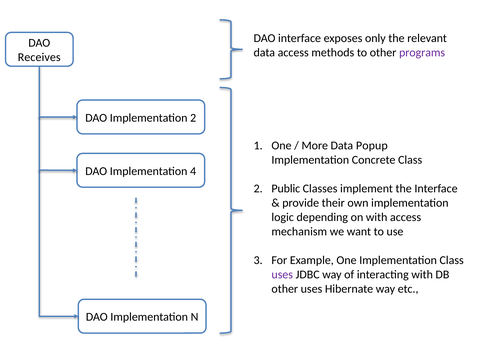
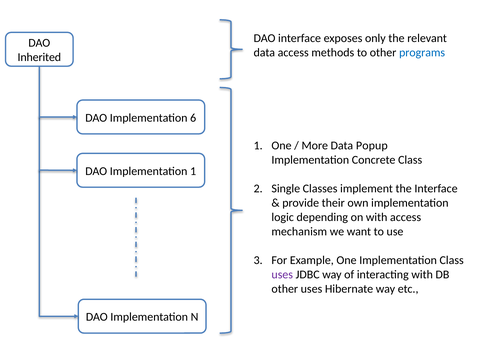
programs colour: purple -> blue (422, 53)
Receives: Receives -> Inherited (39, 57)
Implementation 2: 2 -> 6 (193, 118)
Implementation 4: 4 -> 1 (193, 171)
Public: Public -> Single (286, 189)
